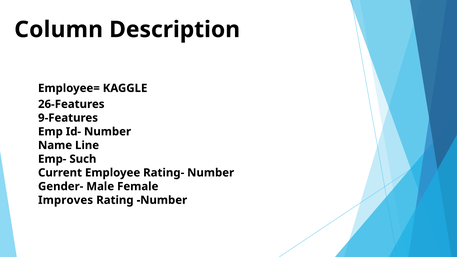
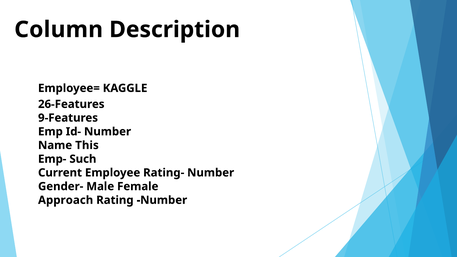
Line: Line -> This (87, 145)
Improves: Improves -> Approach (66, 200)
